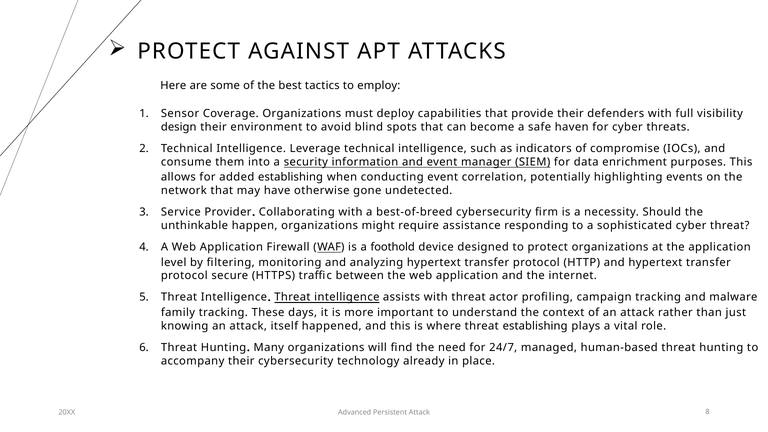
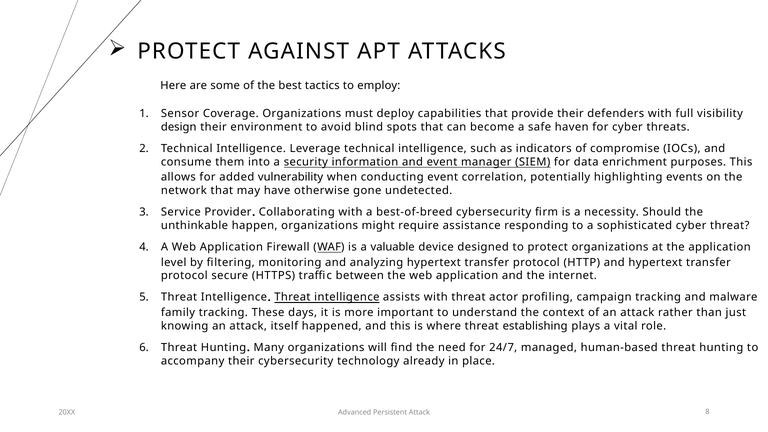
added establishing: establishing -> vulnerability (291, 177)
foothold: foothold -> valuable (393, 247)
